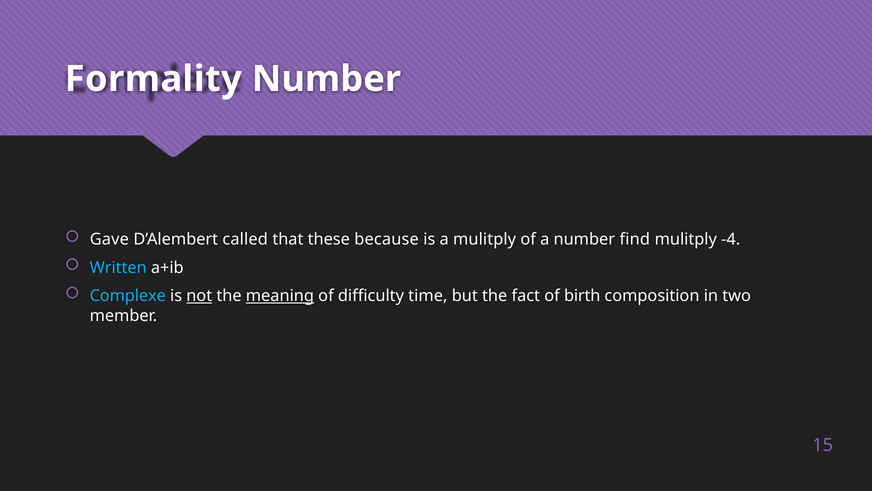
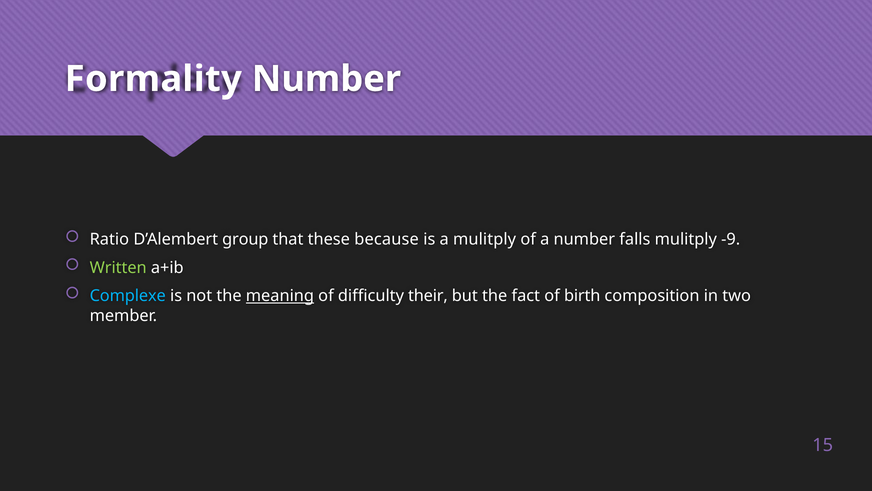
Gave: Gave -> Ratio (109, 239)
called: called -> group (245, 239)
find: find -> falls (635, 239)
-4: -4 -> -9 (731, 239)
Written colour: light blue -> light green (118, 267)
not underline: present -> none (199, 296)
time: time -> their (428, 296)
